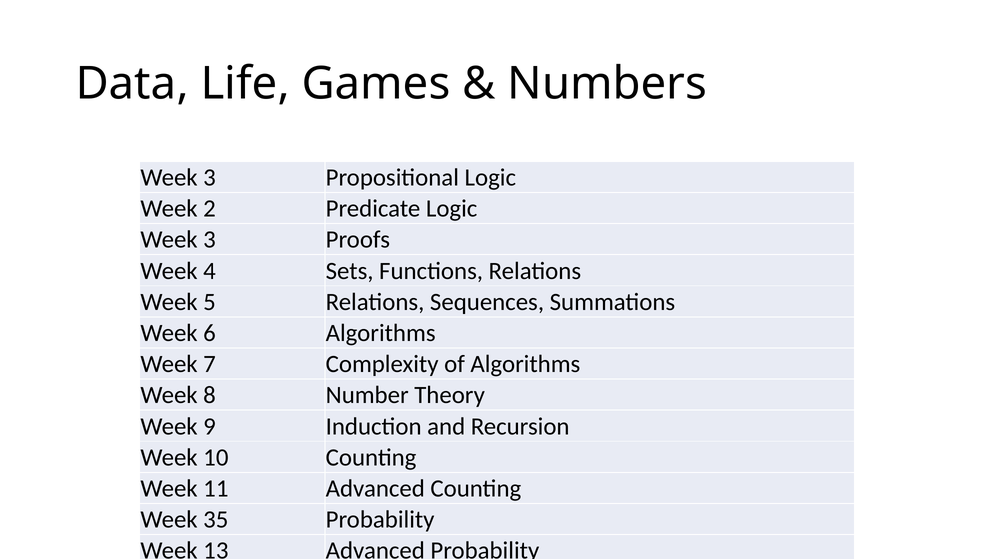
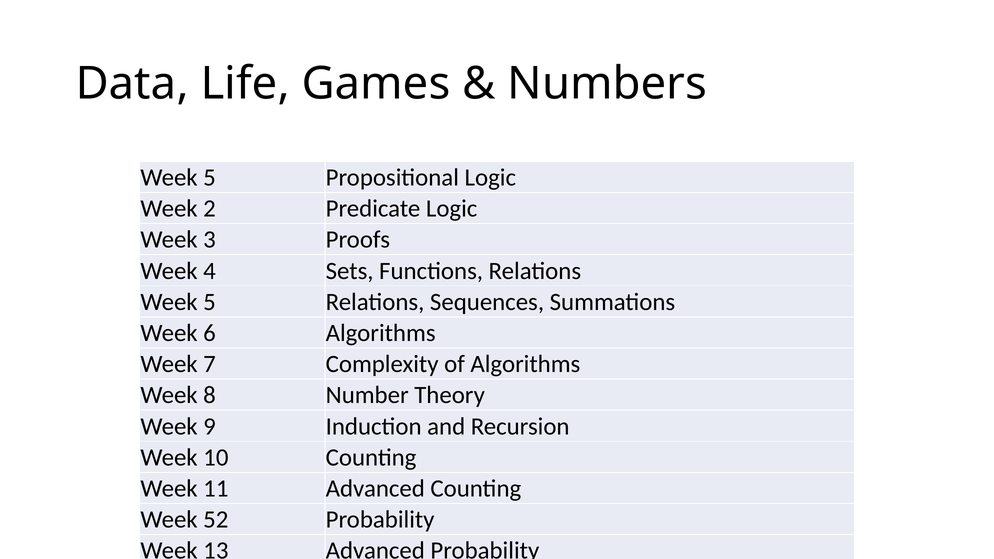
3: 3 -> 5 (210, 178)
35: 35 -> 52 (216, 520)
